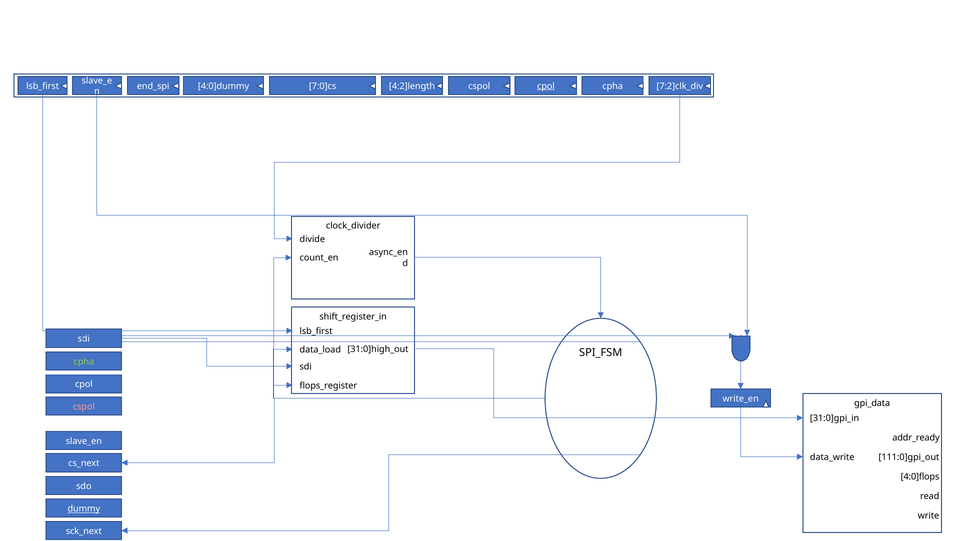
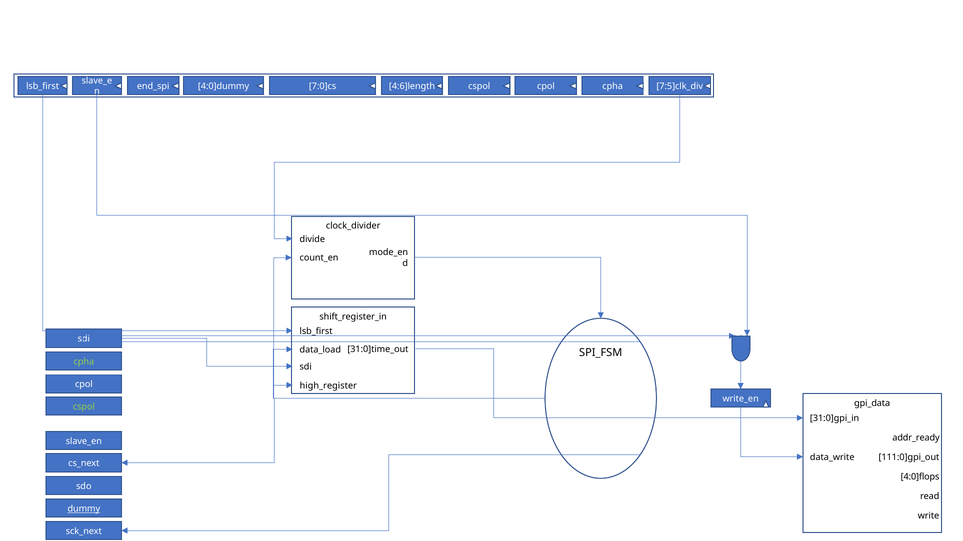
4:2]length: 4:2]length -> 4:6]length (412, 86)
cpol underline: present -> none (546, 86)
7:2]clk_div: 7:2]clk_div -> 7:5]clk_div (680, 86)
async_en: async_en -> mode_en (389, 253)
31:0]high_out: 31:0]high_out -> 31:0]time_out (378, 350)
flops_register: flops_register -> high_register (328, 386)
cspol colour: pink -> light green (84, 407)
